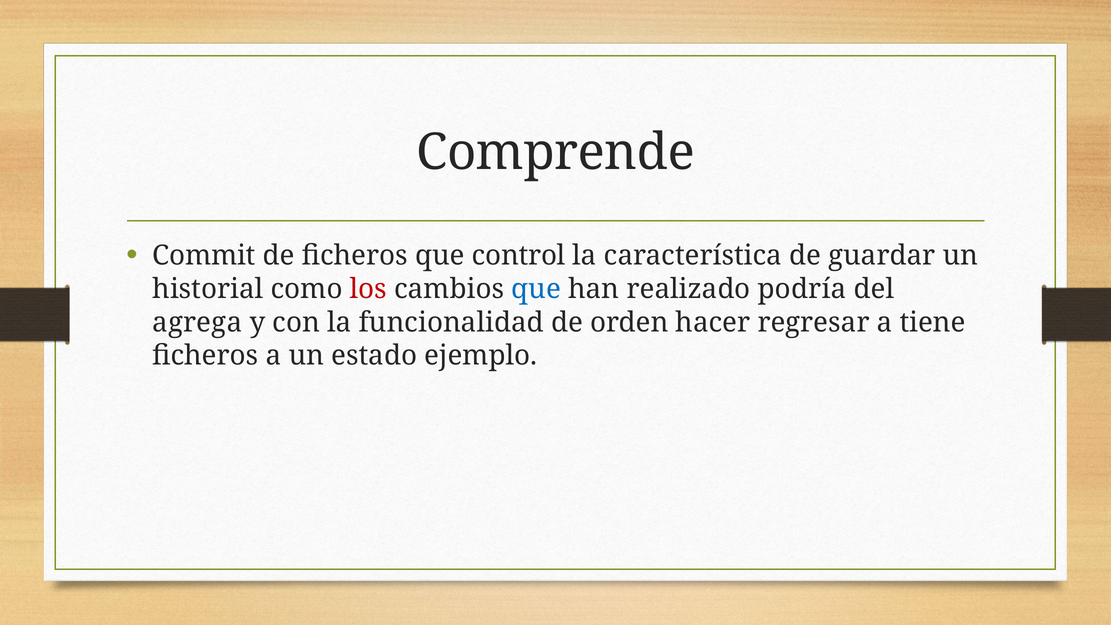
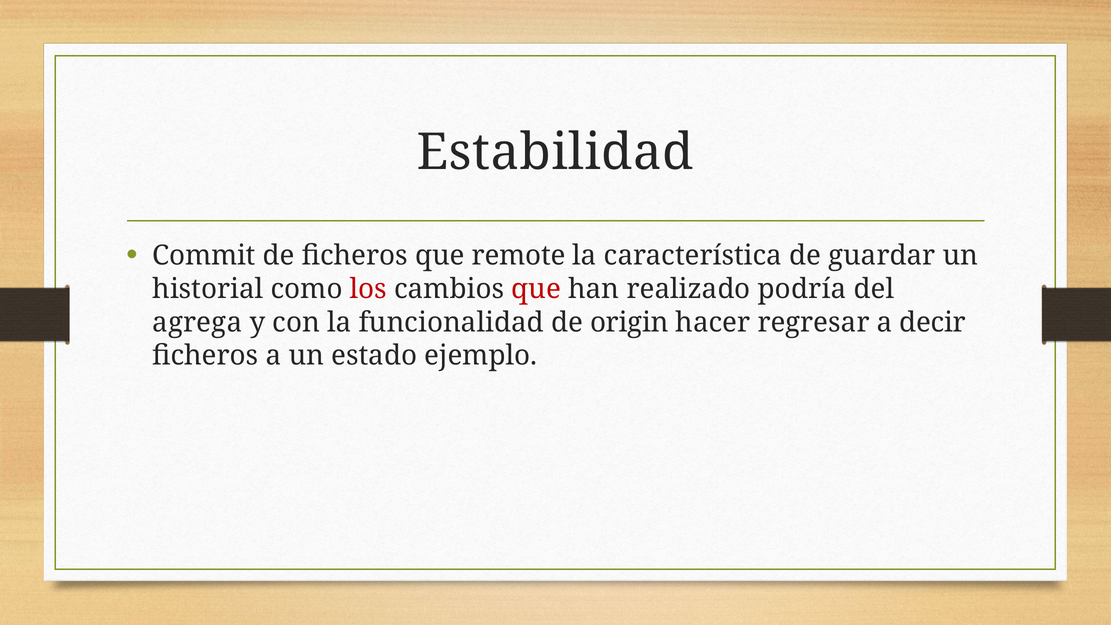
Comprende: Comprende -> Estabilidad (555, 152)
control: control -> remote (519, 256)
que colour: blue -> red (536, 289)
orden: orden -> origin (629, 322)
tiene: tiene -> decir (933, 322)
